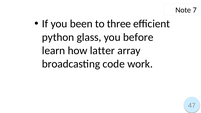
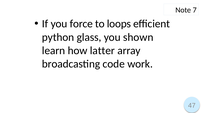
been: been -> force (81, 24)
three: three -> loops (119, 24)
before: before -> shown (138, 37)
